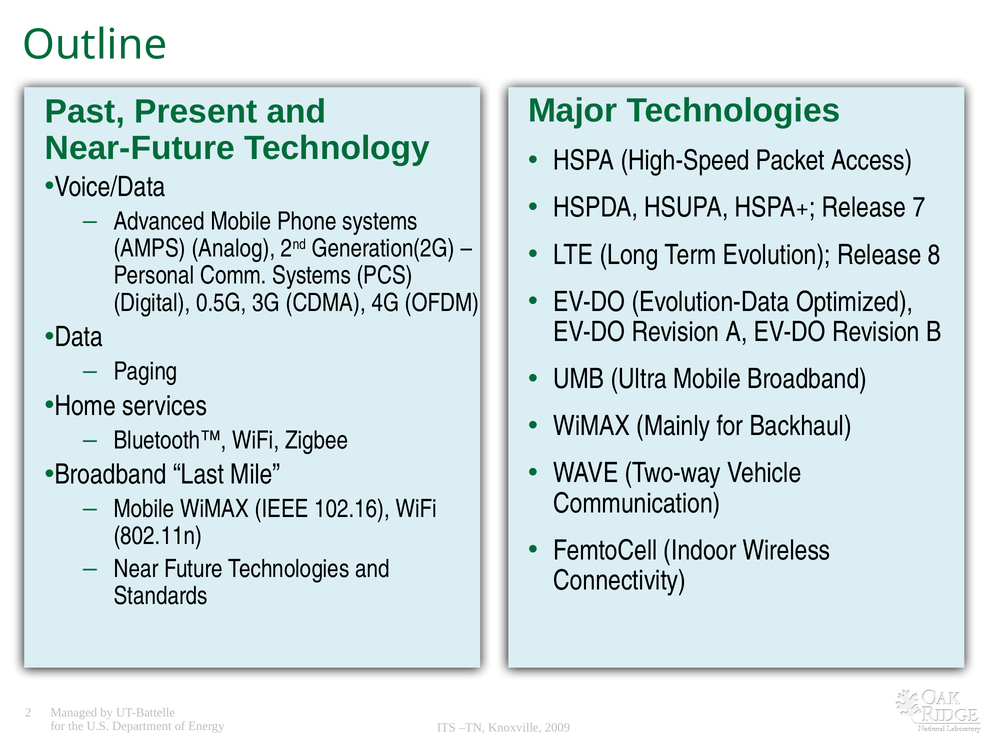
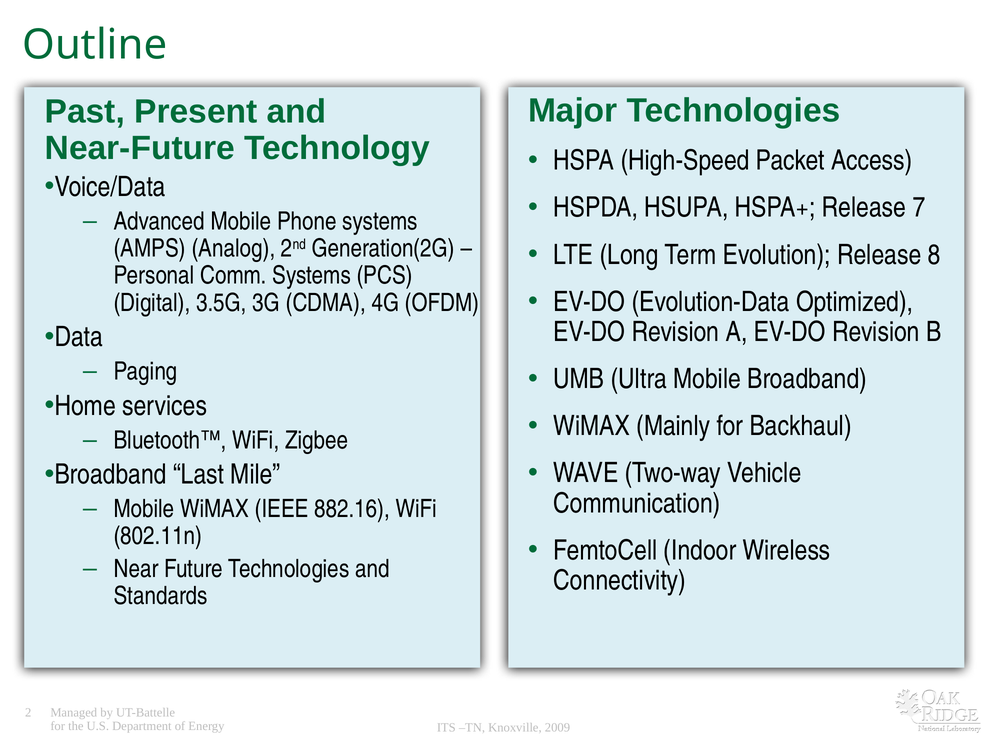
0.5G: 0.5G -> 3.5G (221, 303)
102.16: 102.16 -> 882.16 (352, 508)
